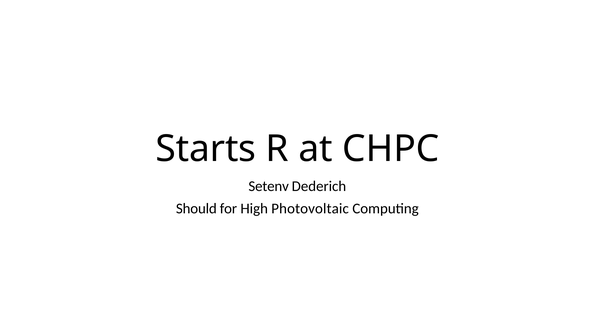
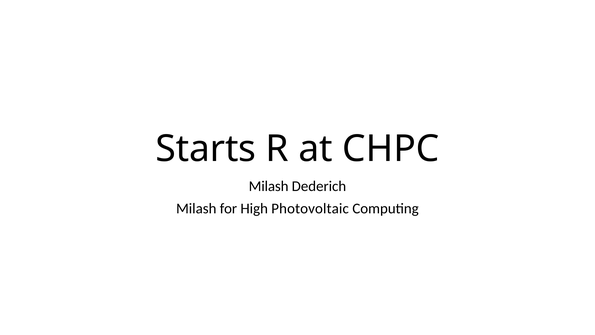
Setenv: Setenv -> Milash (269, 186)
Should: Should -> Milash (196, 208)
